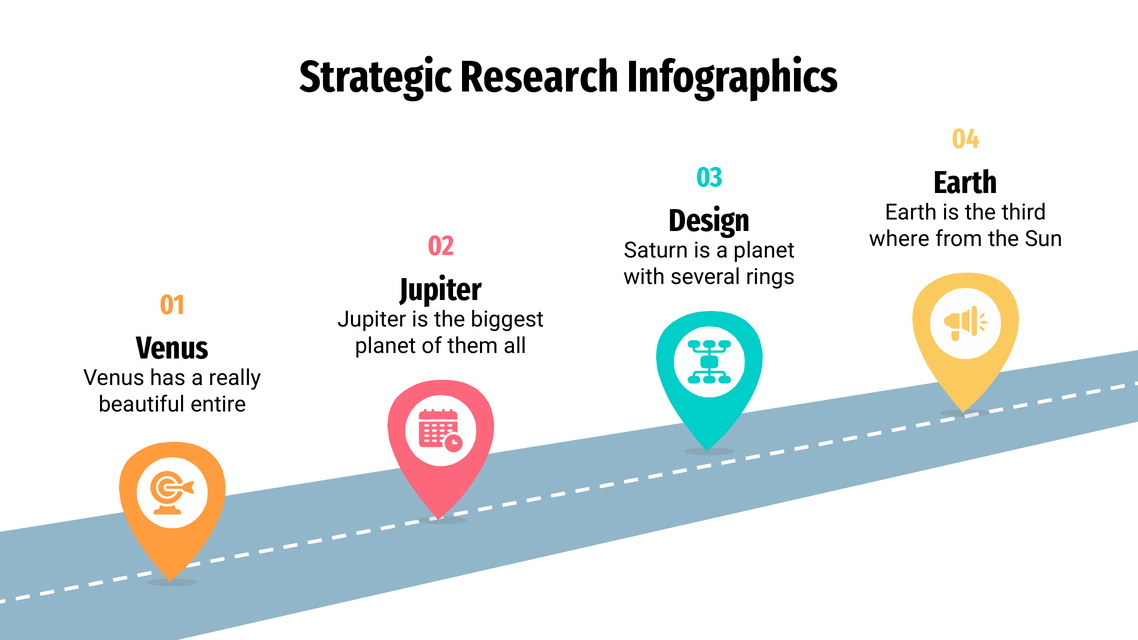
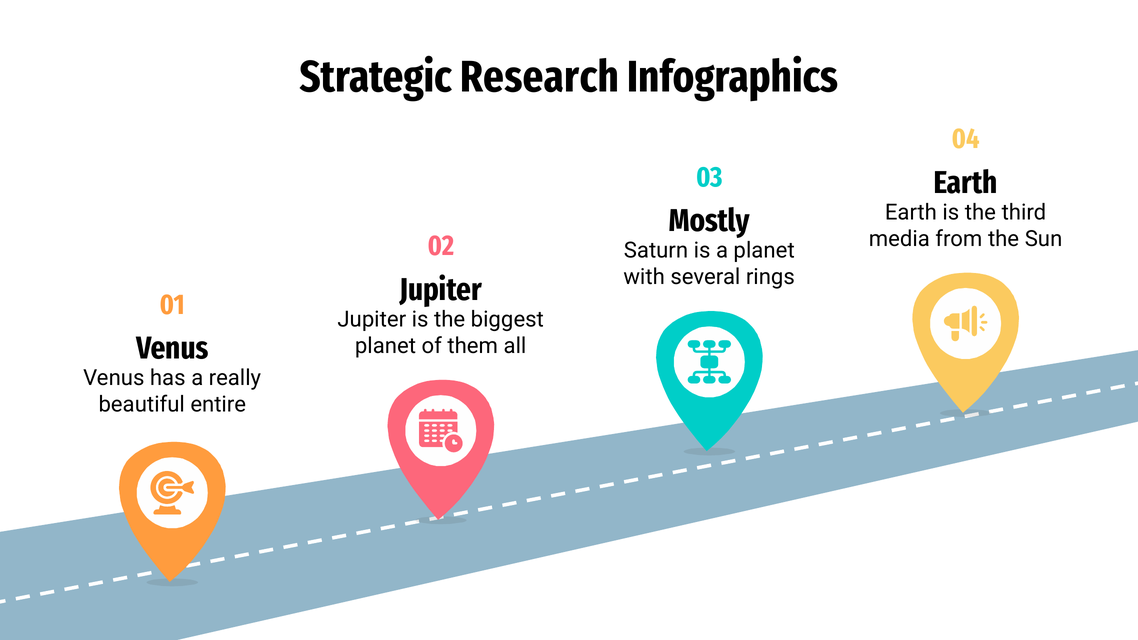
Design: Design -> Mostly (709, 221)
where: where -> media (899, 239)
